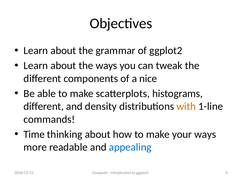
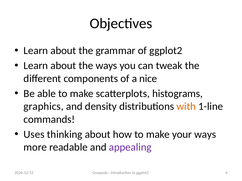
different: different -> graphics (44, 107)
Time: Time -> Uses (34, 135)
appealing colour: blue -> purple (130, 148)
